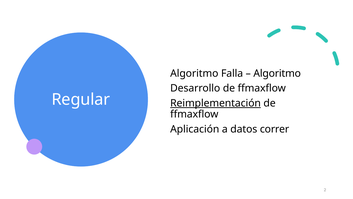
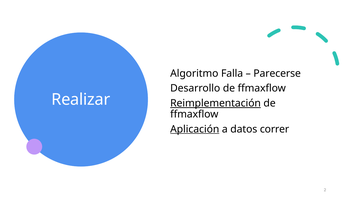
Algoritmo: Algoritmo -> Parecerse (277, 73)
Regular: Regular -> Realizar (81, 99)
Aplicación underline: none -> present (195, 129)
